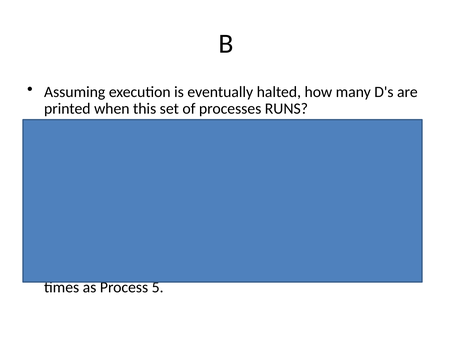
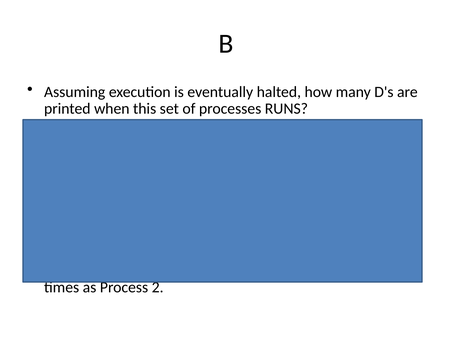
as Process 5: 5 -> 2 (158, 287)
